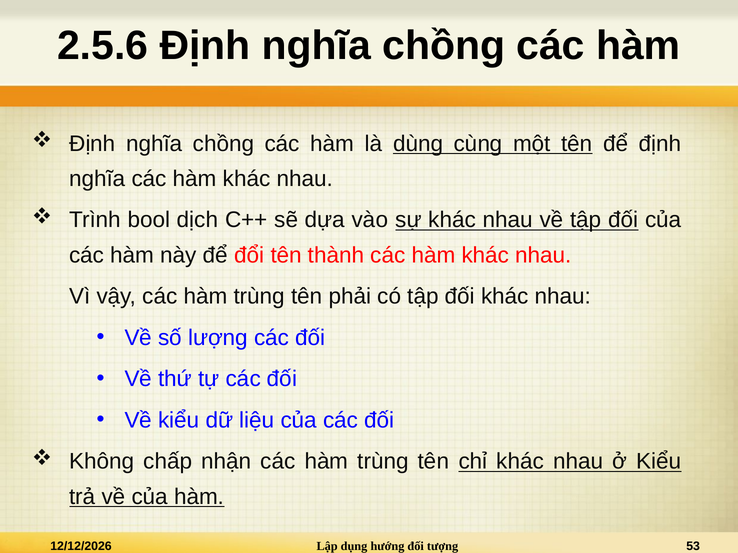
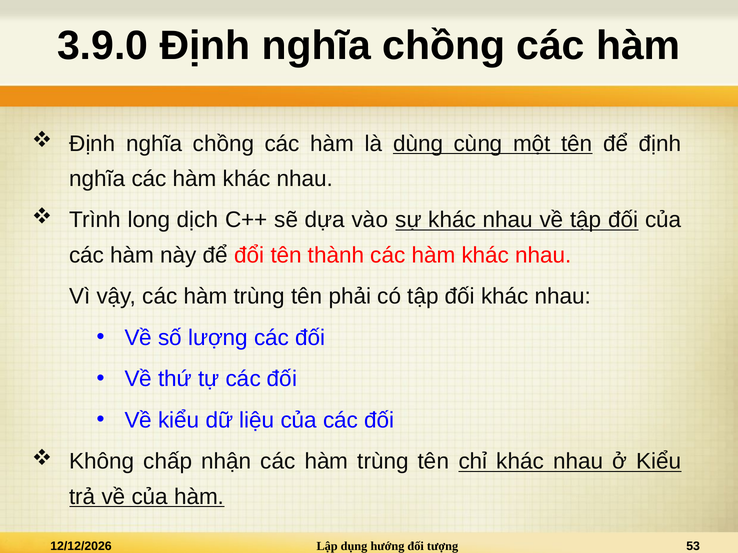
2.5.6: 2.5.6 -> 3.9.0 (103, 46)
bool: bool -> long (149, 220)
